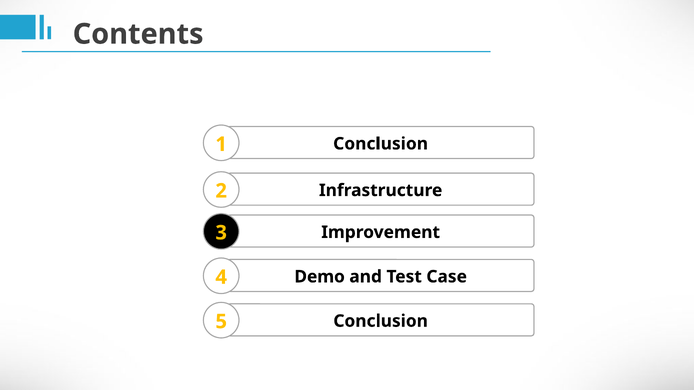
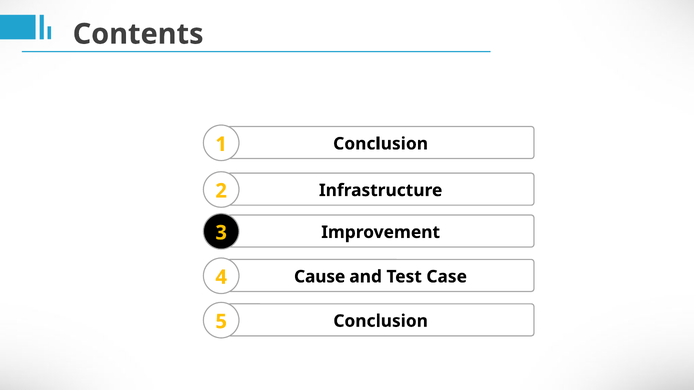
Demo: Demo -> Cause (320, 277)
